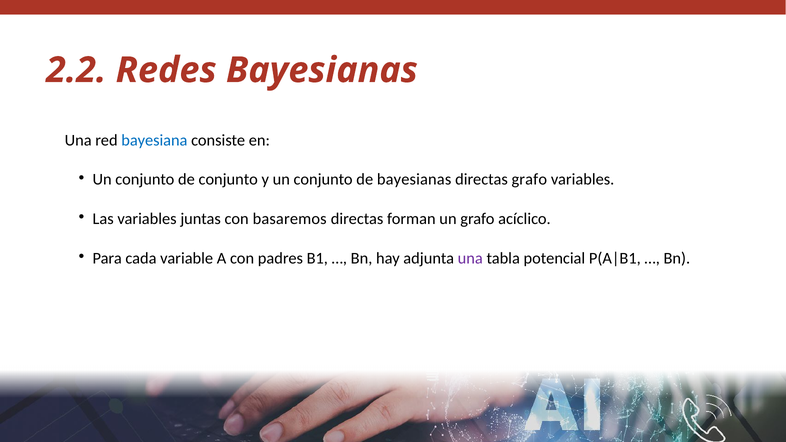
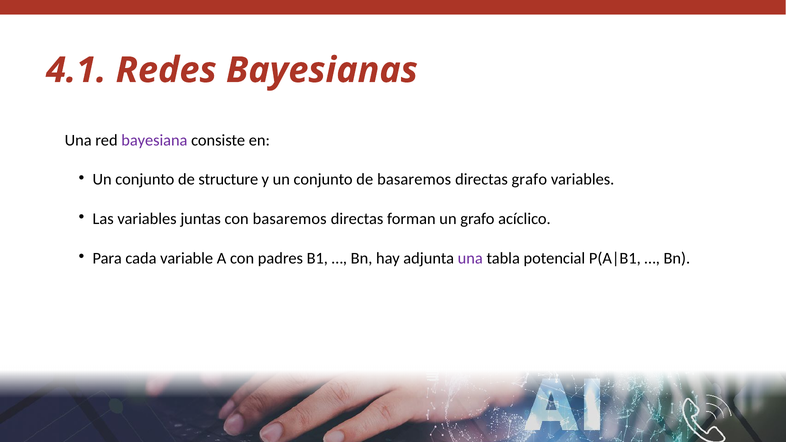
2.2: 2.2 -> 4.1 (76, 70)
bayesiana colour: blue -> purple (154, 140)
de conjunto: conjunto -> structure (228, 180)
de bayesianas: bayesianas -> basaremos (414, 180)
